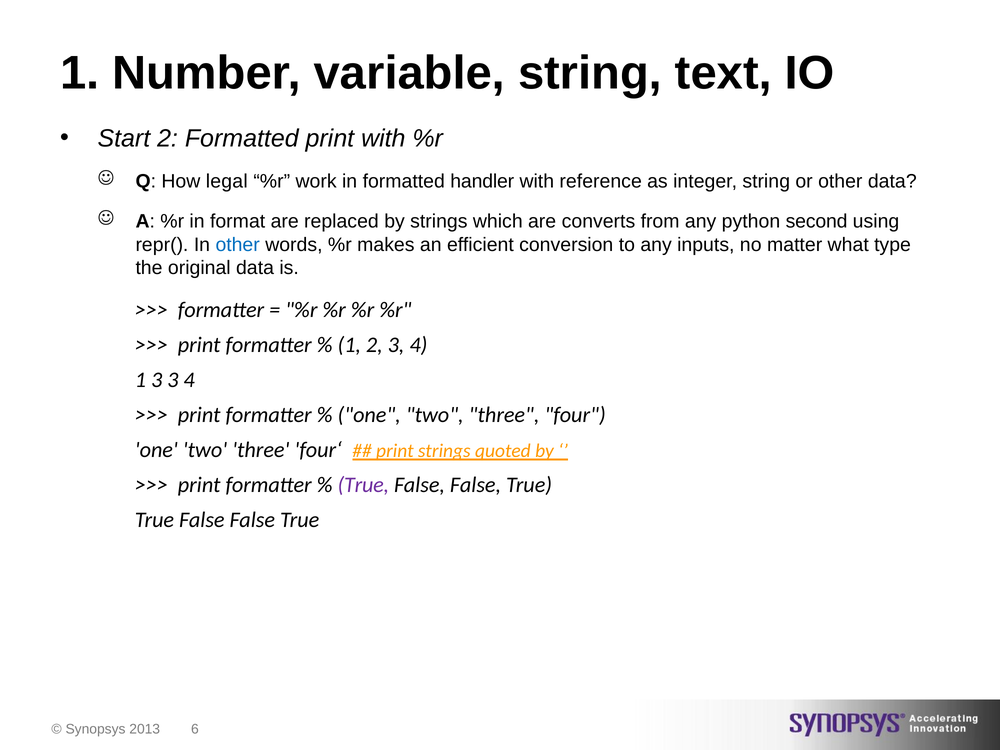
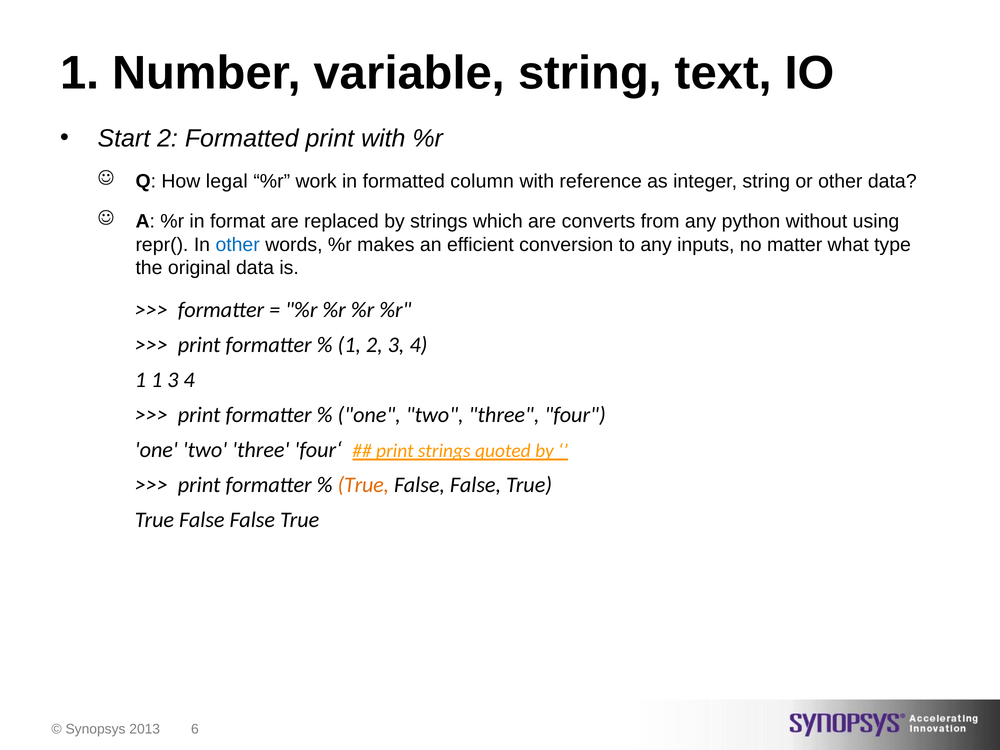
handler: handler -> column (482, 181)
second: second -> without (816, 221)
1 3: 3 -> 1 (157, 380)
True colour: purple -> orange (363, 485)
